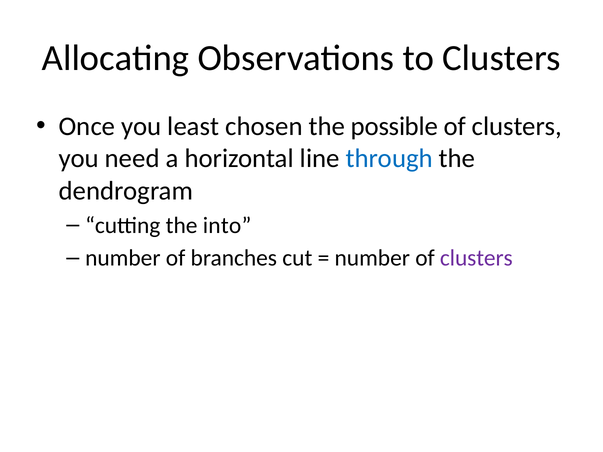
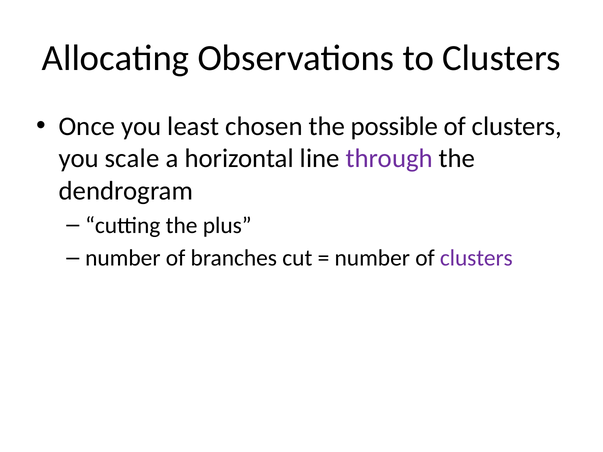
need: need -> scale (132, 159)
through colour: blue -> purple (389, 159)
into: into -> plus (227, 225)
